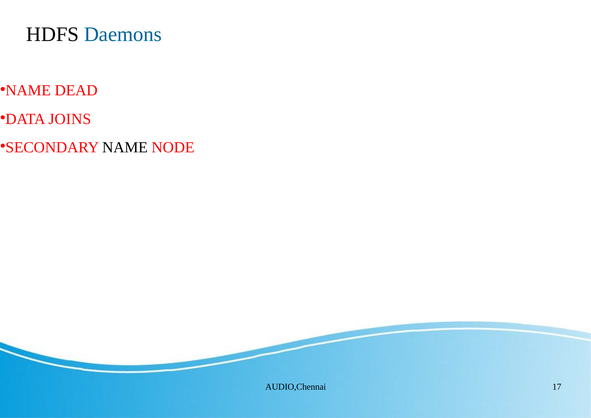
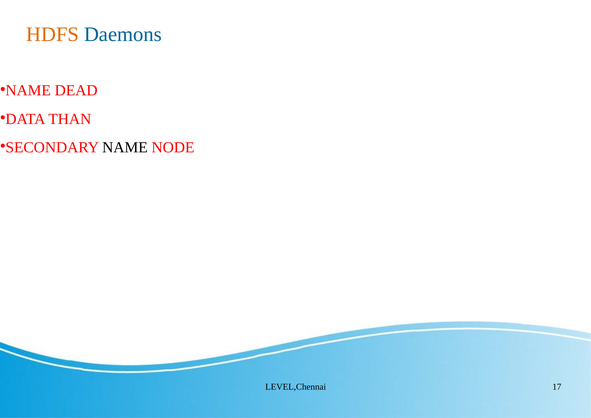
HDFS colour: black -> orange (53, 34)
JOINS: JOINS -> THAN (70, 119)
AUDIO,Chennai: AUDIO,Chennai -> LEVEL,Chennai (296, 387)
